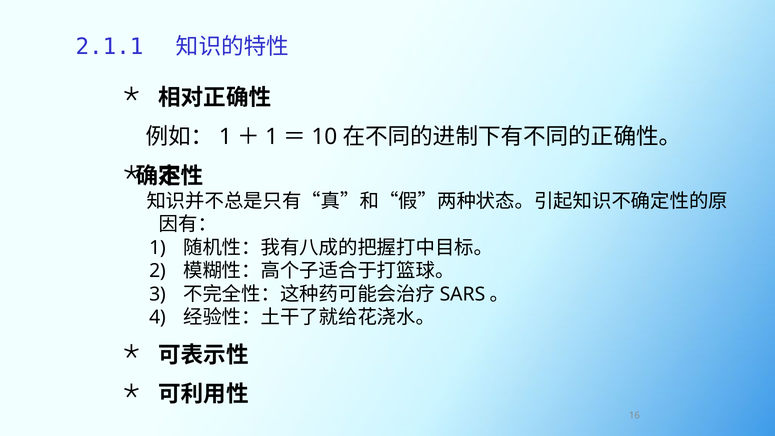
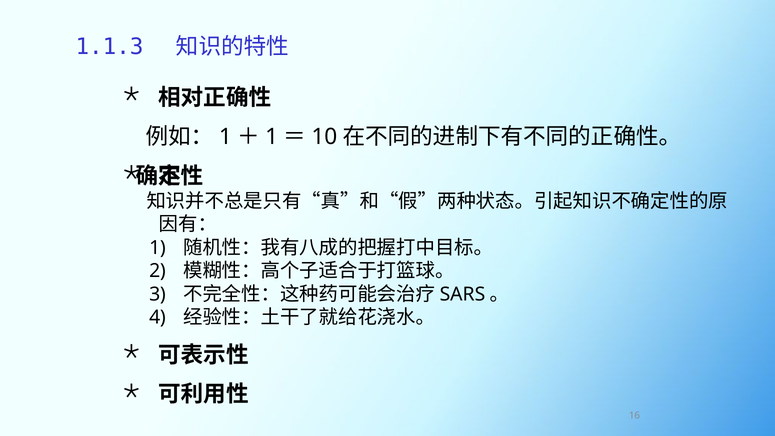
2.1.1: 2.1.1 -> 1.1.3 (109, 47)
